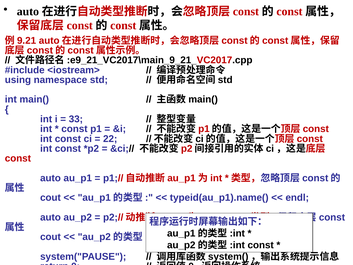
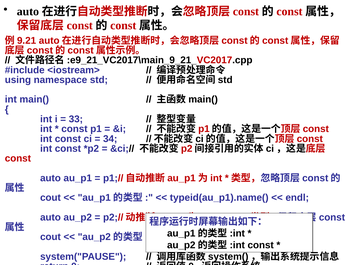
22: 22 -> 34 (110, 139)
